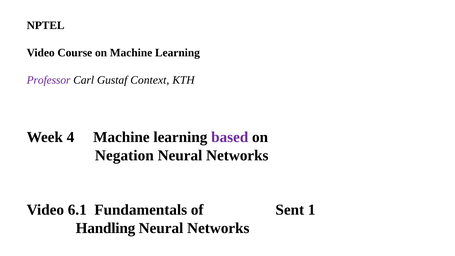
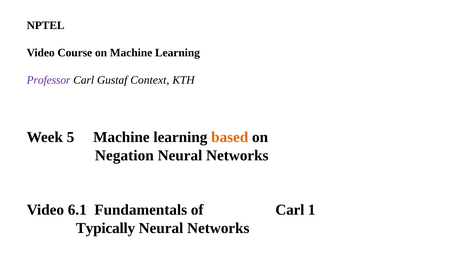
4: 4 -> 5 (70, 137)
based colour: purple -> orange (230, 137)
of Sent: Sent -> Carl (290, 210)
Handling: Handling -> Typically (106, 228)
